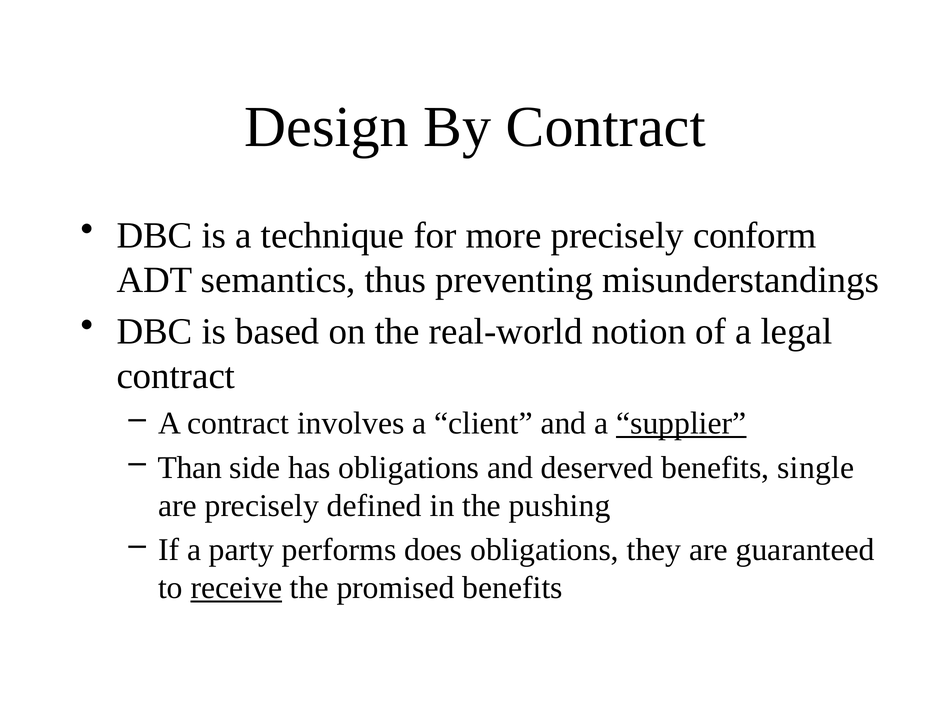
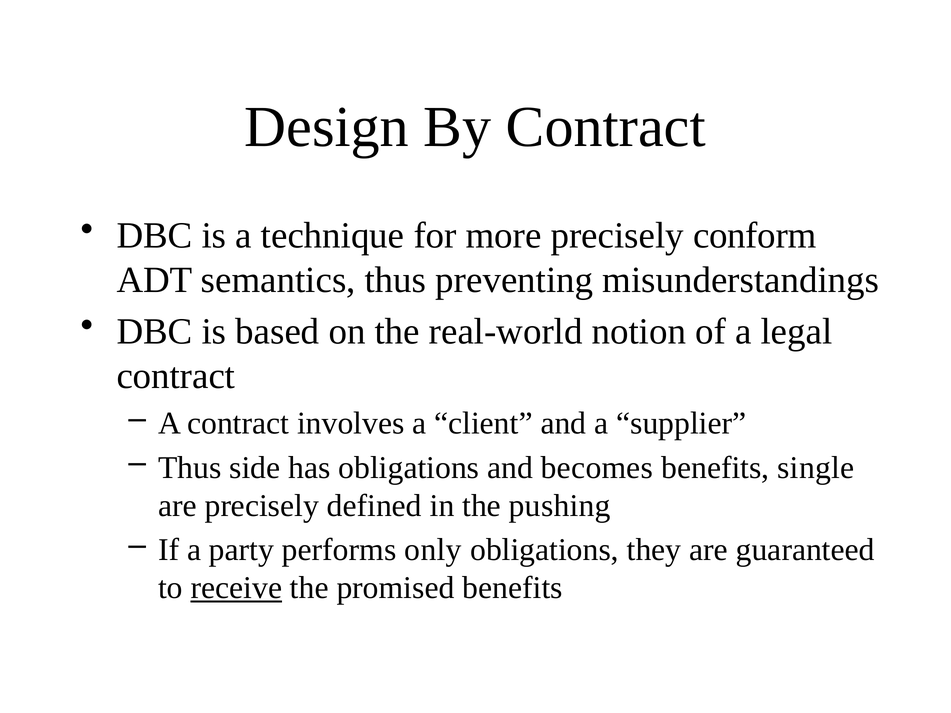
supplier underline: present -> none (681, 423)
Than: Than -> Thus (190, 468)
deserved: deserved -> becomes (597, 468)
does: does -> only (433, 550)
